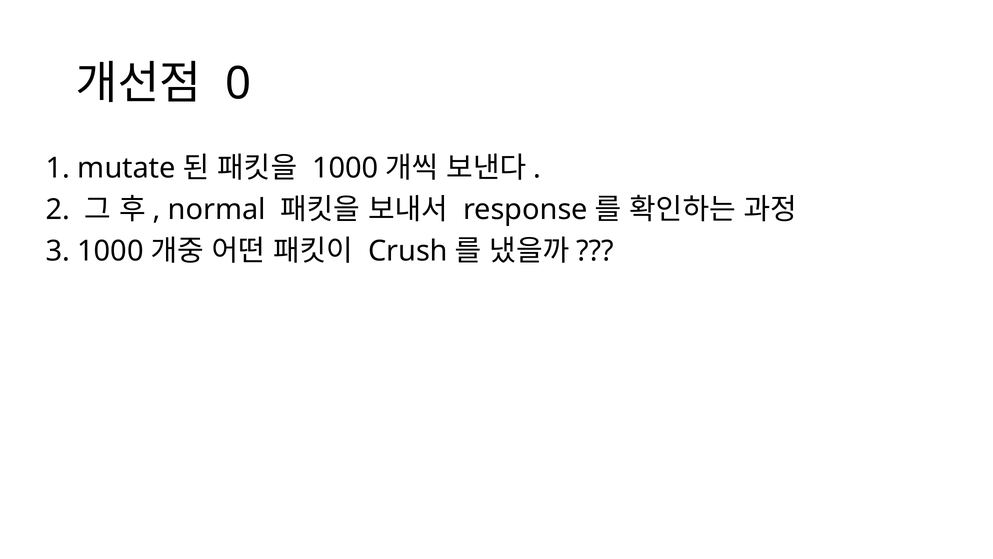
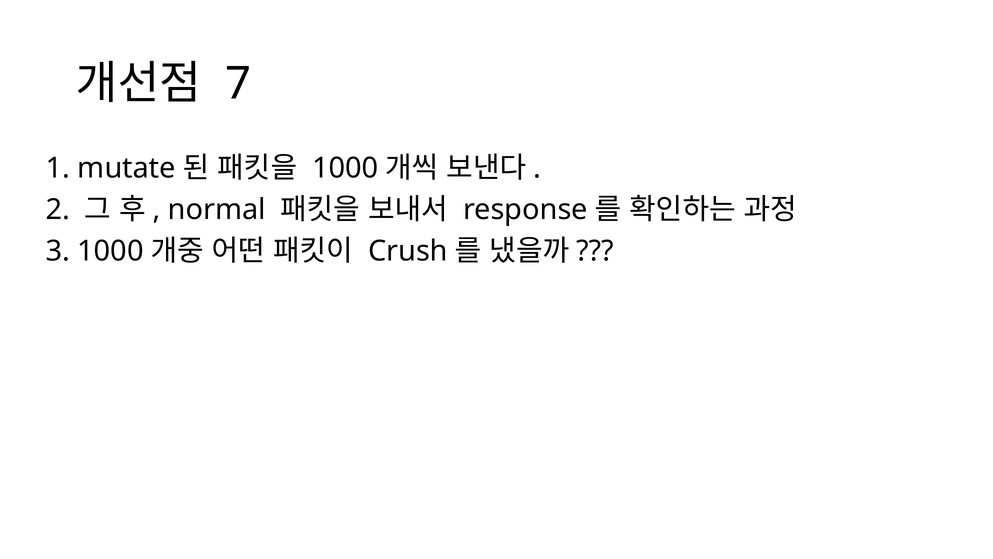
0: 0 -> 7 (238, 83)
